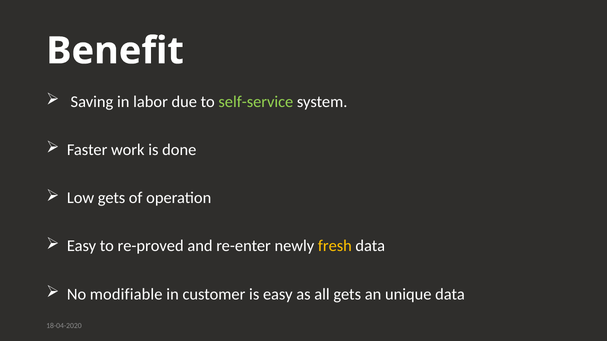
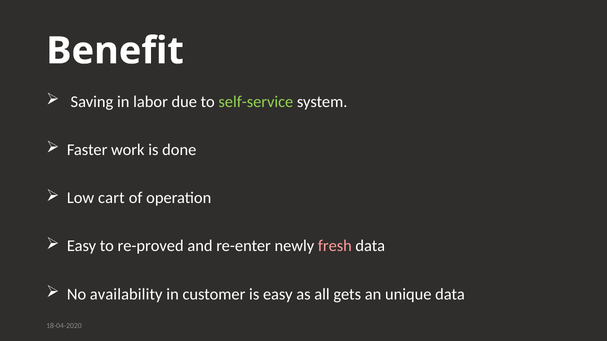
Low gets: gets -> cart (111, 198)
fresh colour: yellow -> pink (335, 246)
modifiable: modifiable -> availability (126, 295)
